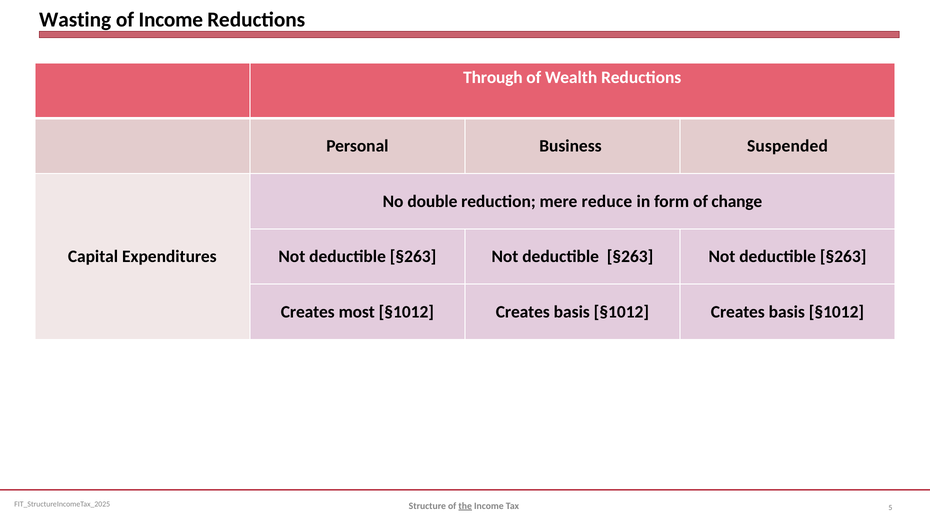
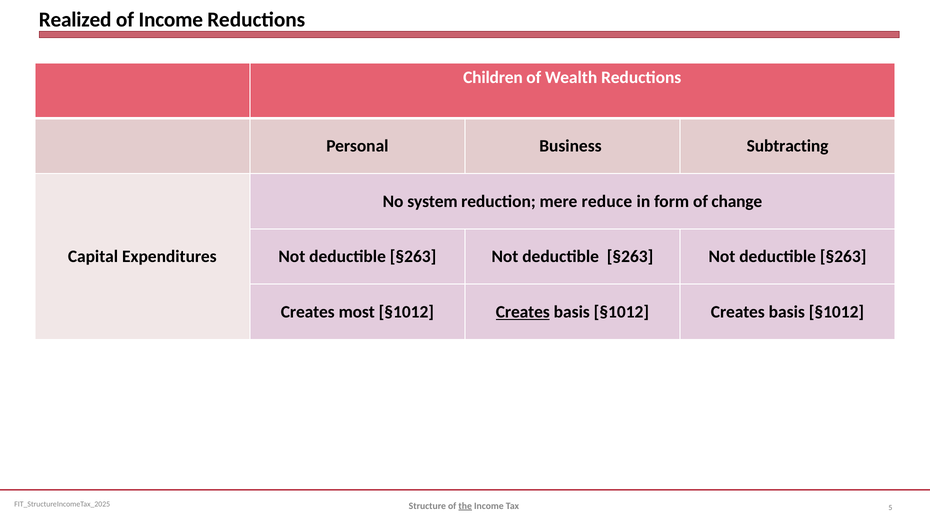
Wasting: Wasting -> Realized (75, 20)
Through: Through -> Children (493, 77)
Suspended: Suspended -> Subtracting (788, 146)
double: double -> system (432, 202)
Creates underline: none -> present (523, 312)
